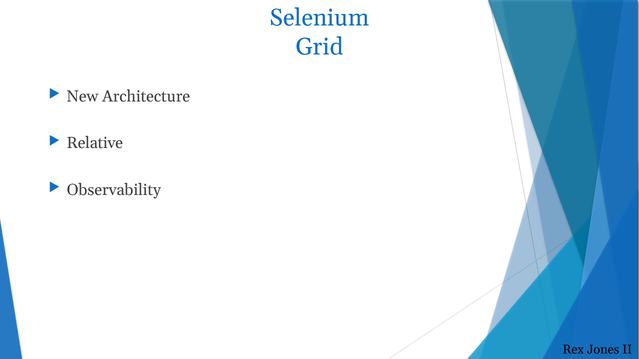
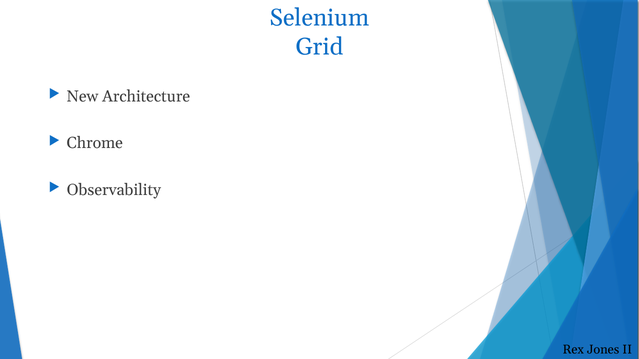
Relative: Relative -> Chrome (95, 143)
